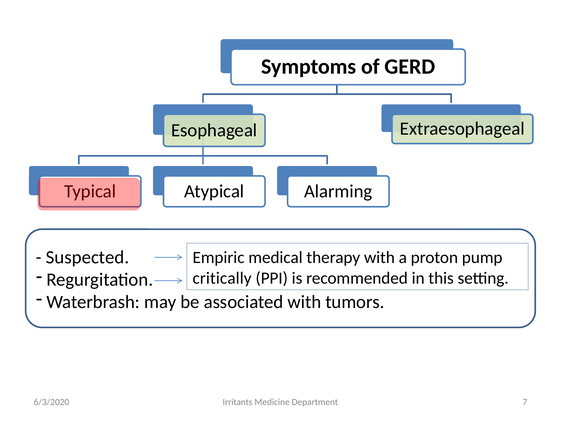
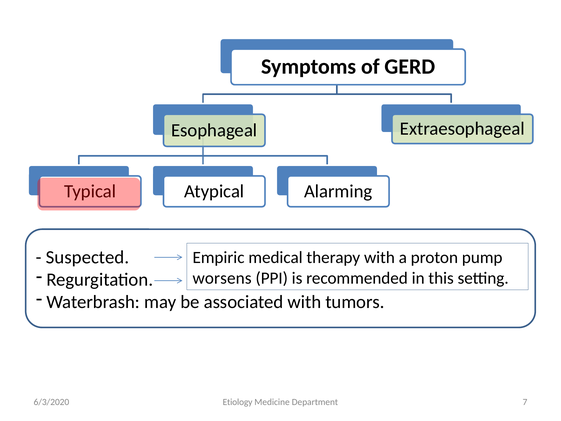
critically: critically -> worsens (222, 278)
Irritants: Irritants -> Etiology (238, 402)
